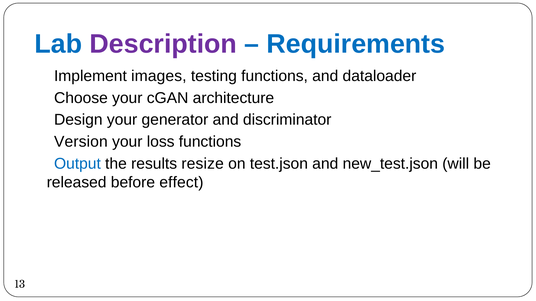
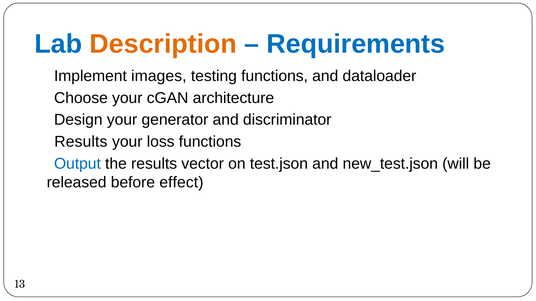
Description colour: purple -> orange (163, 44)
Version: Version -> Results (81, 142)
resize: resize -> vector (203, 164)
